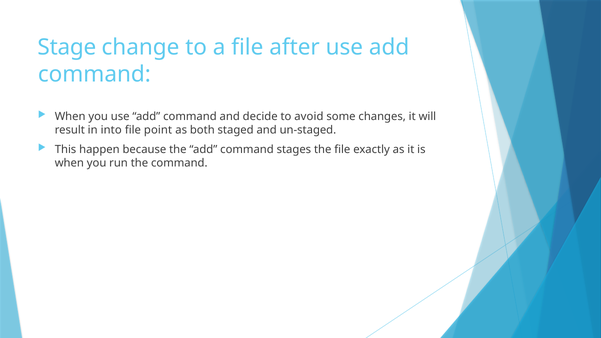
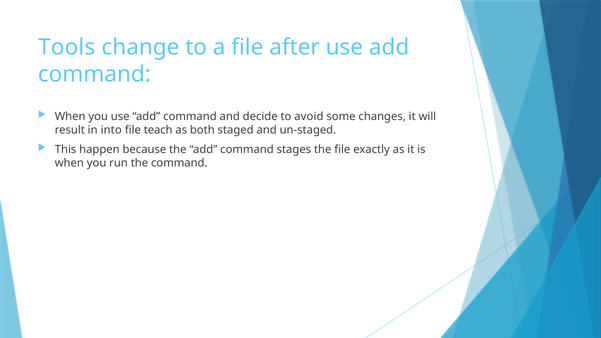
Stage: Stage -> Tools (67, 47)
point: point -> teach (158, 130)
